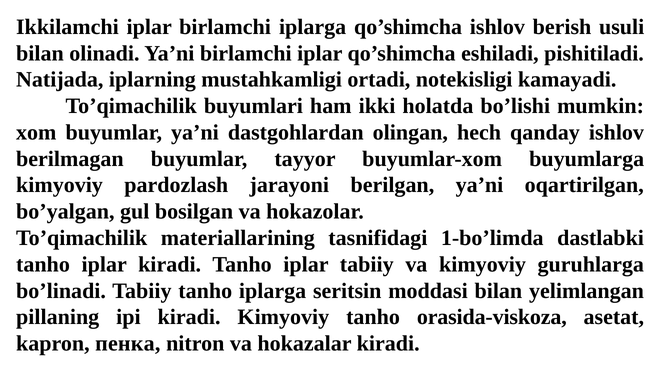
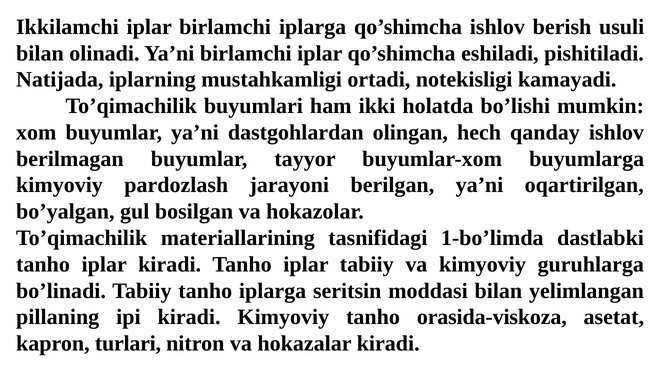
пенка: пенка -> turlari (128, 344)
